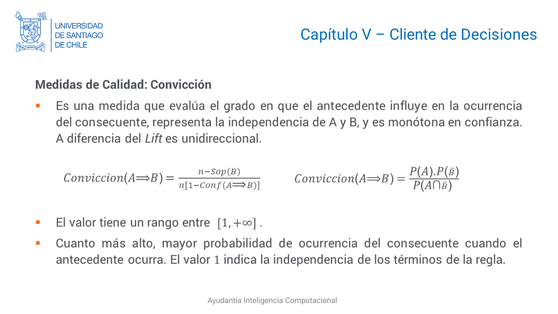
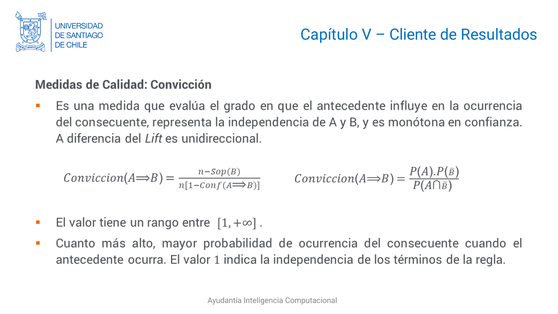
Decisiones: Decisiones -> Resultados (499, 35)
